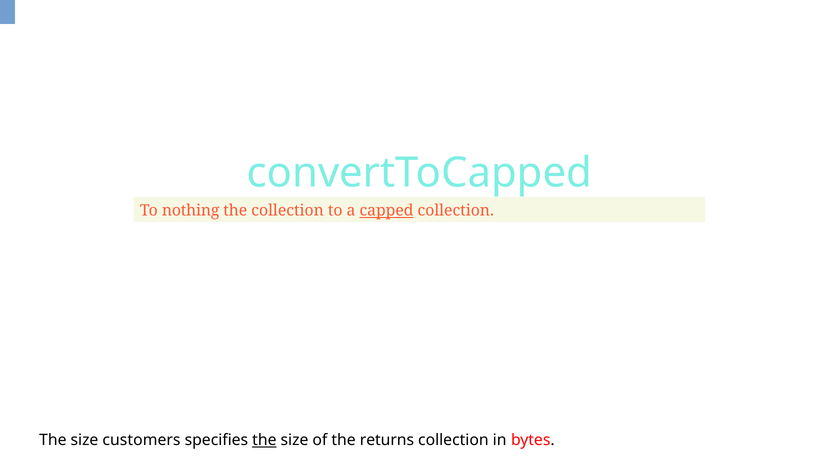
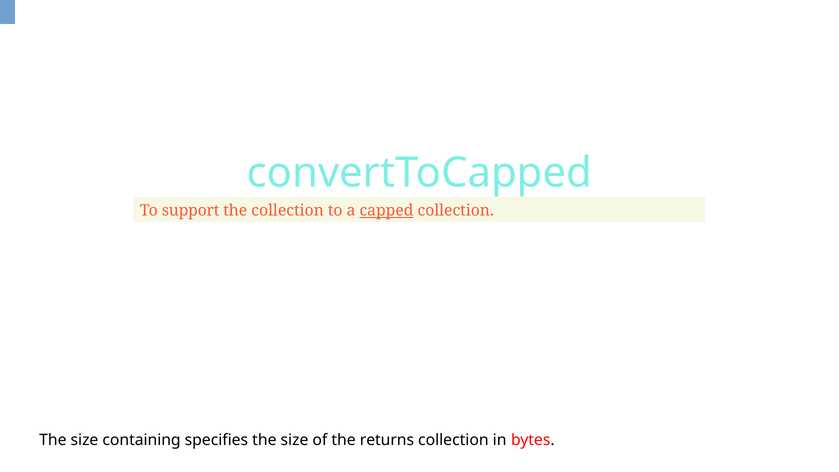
nothing: nothing -> support (191, 211)
customers: customers -> containing (142, 440)
the underline: present -> none (264, 440)
